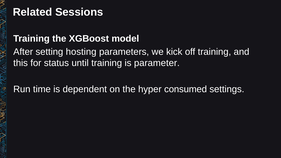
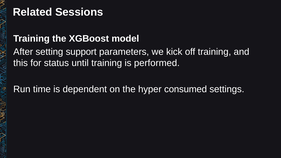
hosting: hosting -> support (81, 52)
parameter: parameter -> performed (157, 63)
